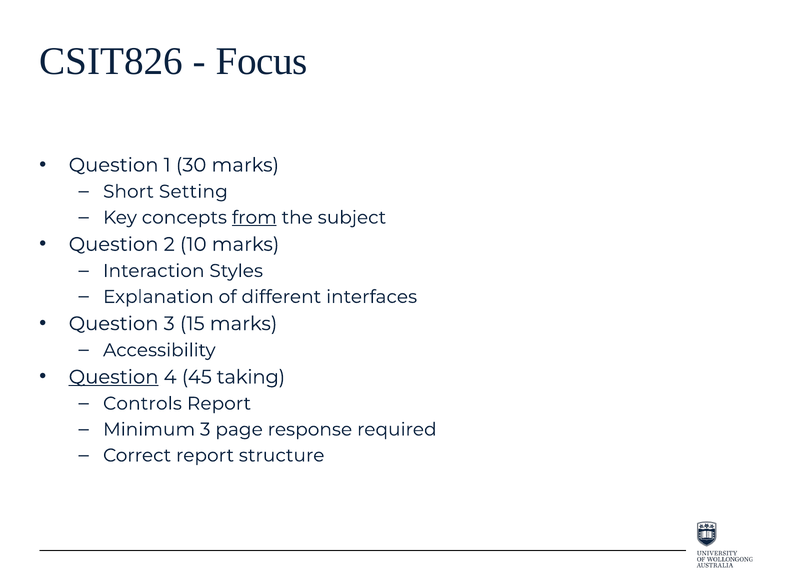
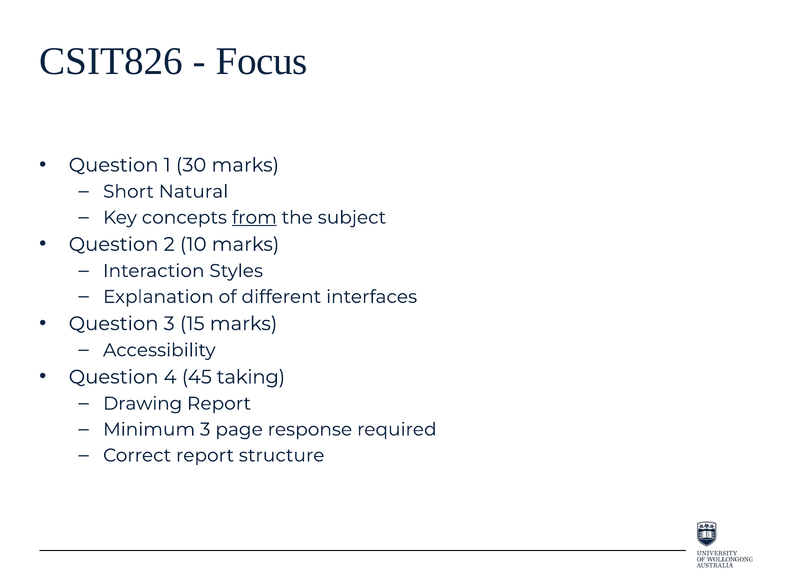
Setting: Setting -> Natural (193, 192)
Question underline: present -> none (114, 378)
Controls: Controls -> Drawing (143, 404)
